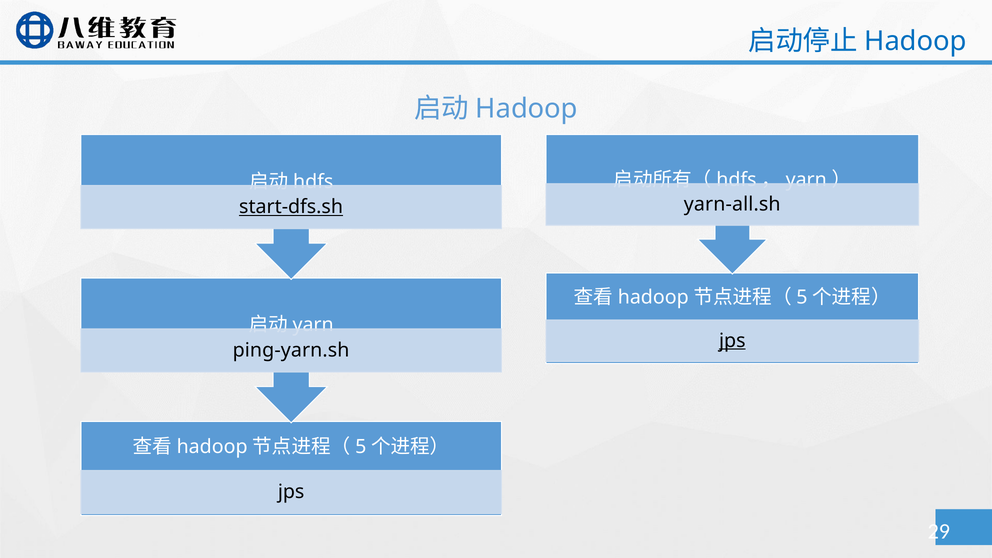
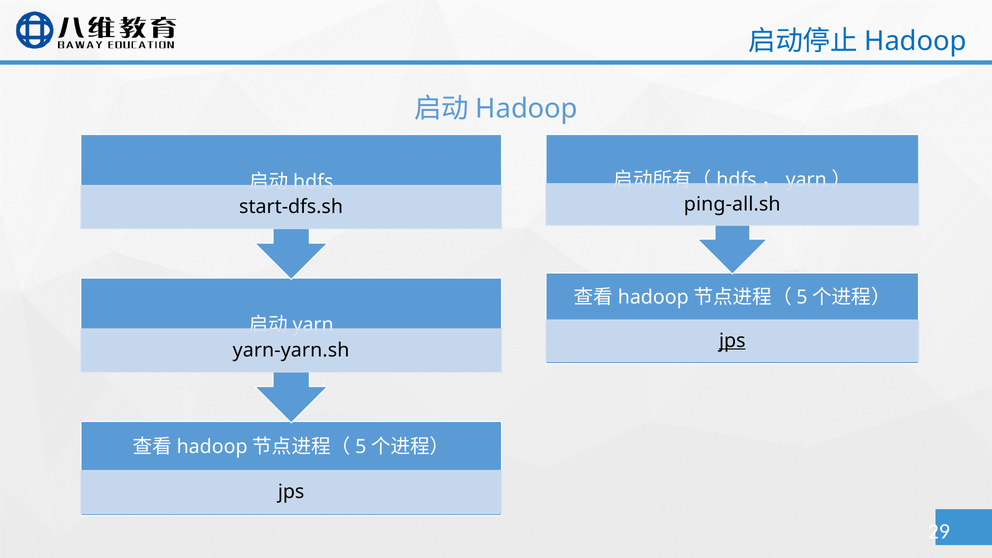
yarn-all.sh: yarn-all.sh -> ping-all.sh (732, 204)
start-dfs.sh underline: present -> none (291, 207)
ping-yarn.sh: ping-yarn.sh -> yarn-yarn.sh (291, 350)
